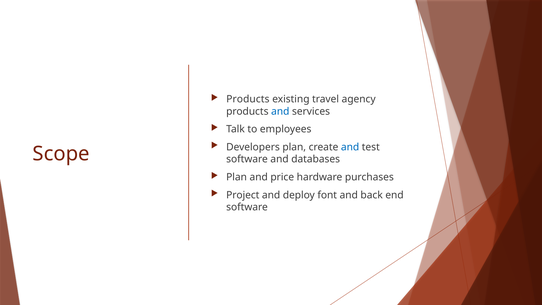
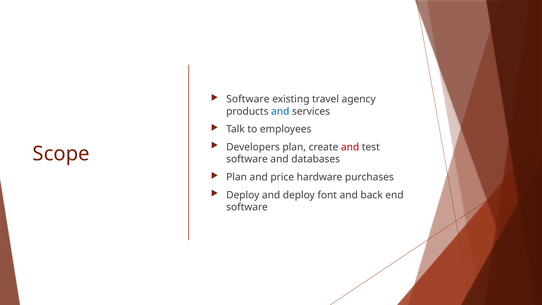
Products: Products -> Software (248, 99)
and colour: blue -> red (350, 147)
Project: Project -> Deploy (243, 195)
